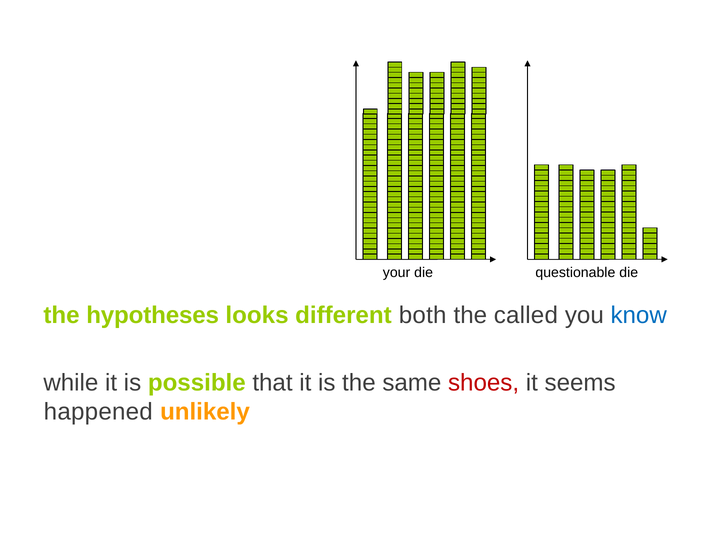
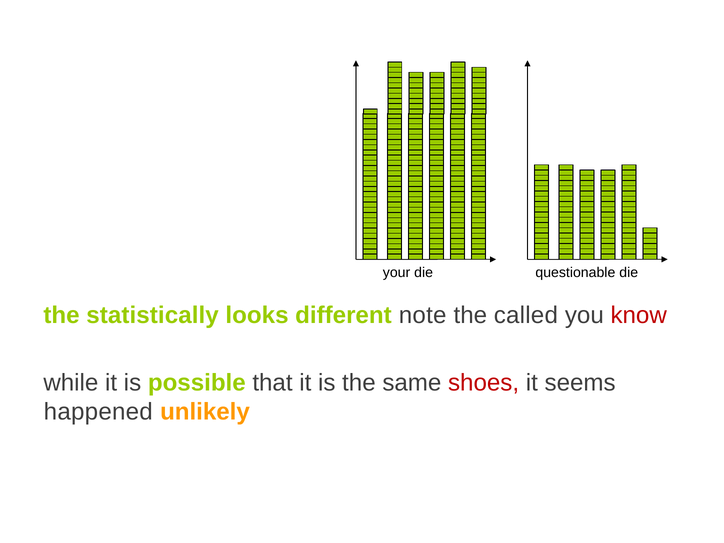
hypotheses: hypotheses -> statistically (153, 315)
both: both -> note (423, 315)
know colour: blue -> red (639, 315)
